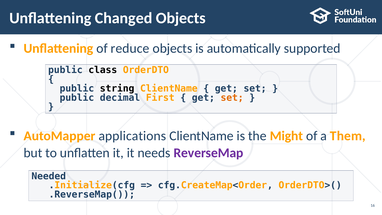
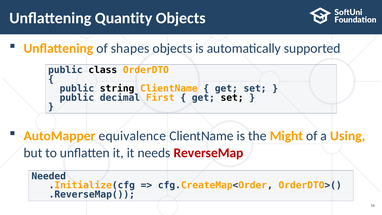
Changed: Changed -> Quantity (124, 18)
reduce: reduce -> shapes (130, 48)
set colour: orange -> black (232, 98)
applications: applications -> equivalence (132, 136)
Them: Them -> Using (348, 136)
ReverseMap colour: purple -> red (209, 153)
